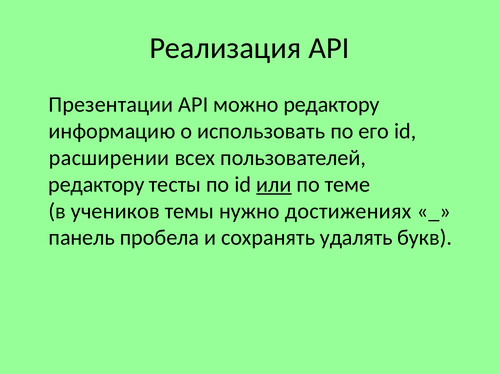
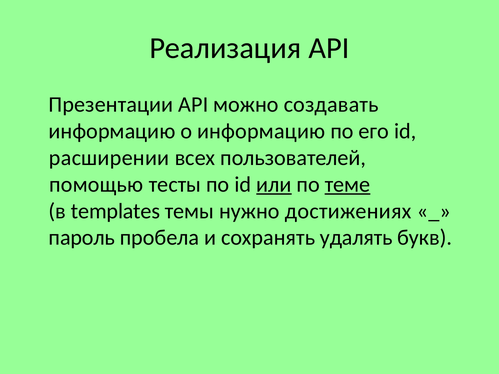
можно редактору: редактору -> создавать (331, 105)
о использовать: использовать -> информацию (261, 131)
редактору: редактору -> помощью (96, 185)
теме underline: none -> present (348, 185)
учеников: учеников -> templates (116, 211)
панель: панель -> пароль (82, 238)
